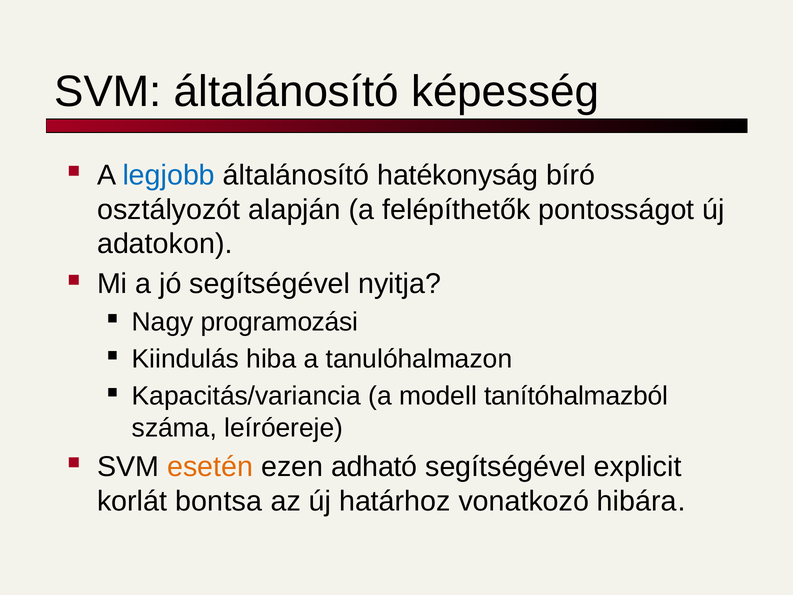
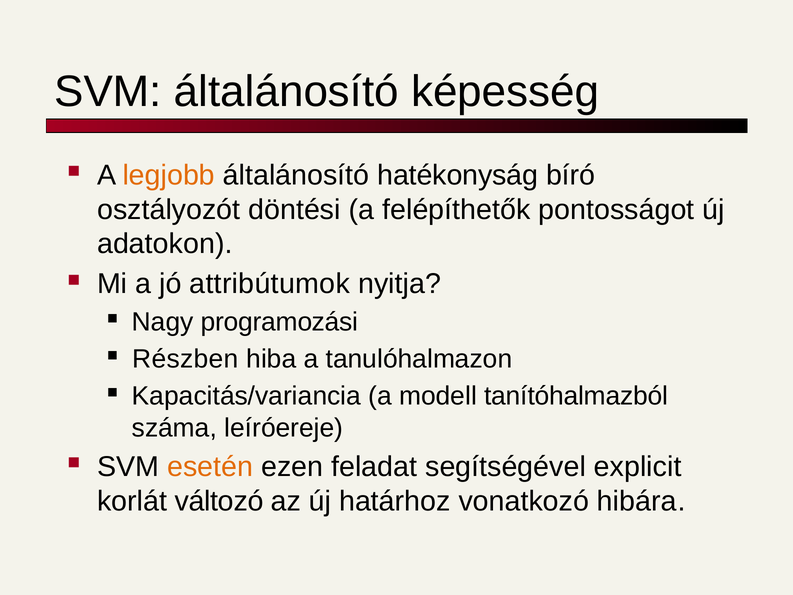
legjobb colour: blue -> orange (169, 175)
alapján: alapján -> döntési (294, 209)
jó segítségével: segítségével -> attribútumok (270, 284)
Kiindulás: Kiindulás -> Részben (185, 359)
adható: adható -> feladat (374, 467)
bontsa: bontsa -> változó (219, 501)
